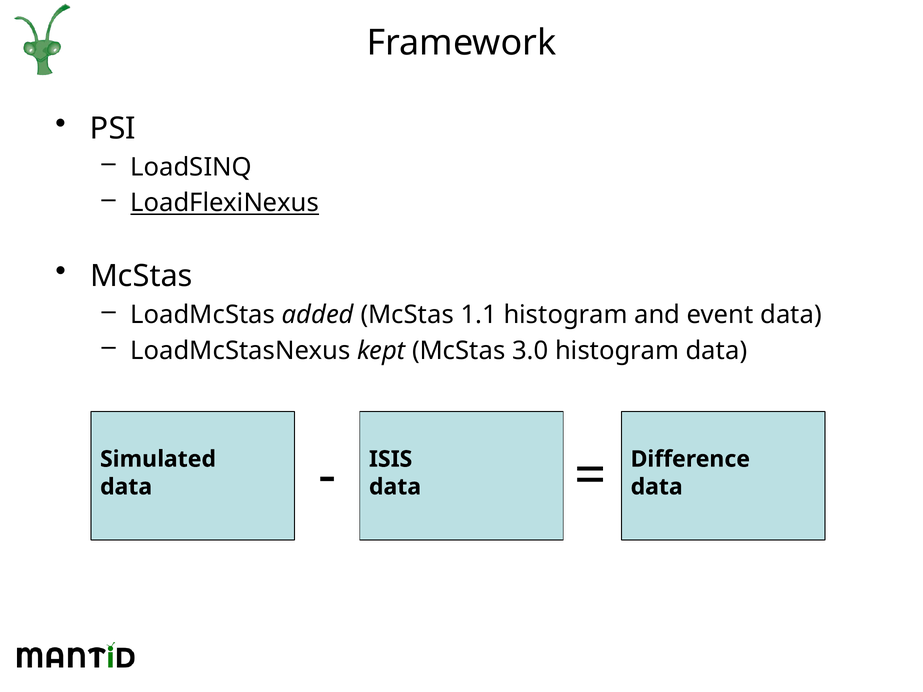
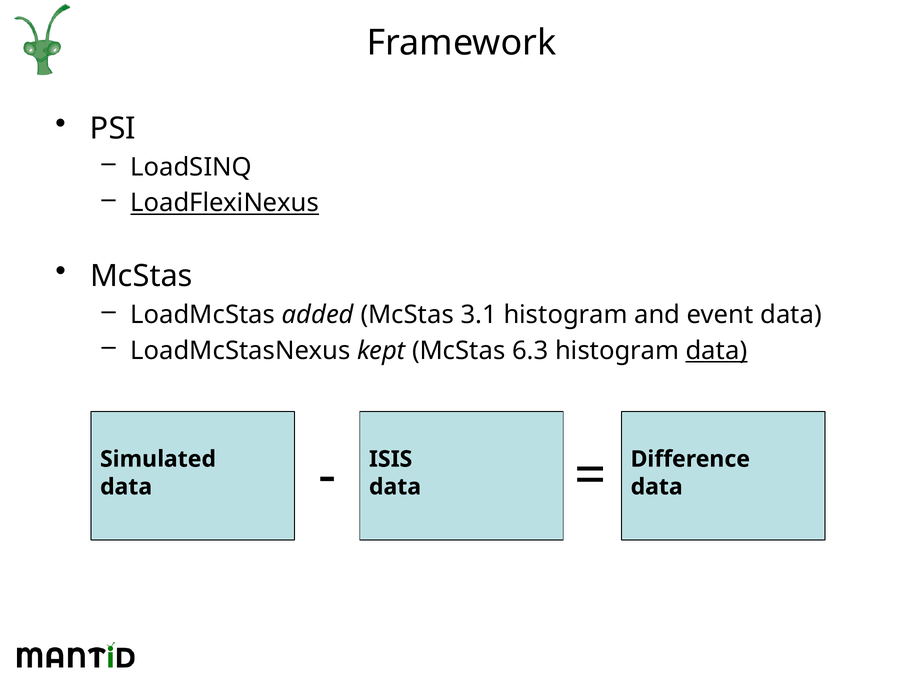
1.1: 1.1 -> 3.1 (479, 315)
3.0: 3.0 -> 6.3 (530, 351)
data underline: none -> present (716, 351)
